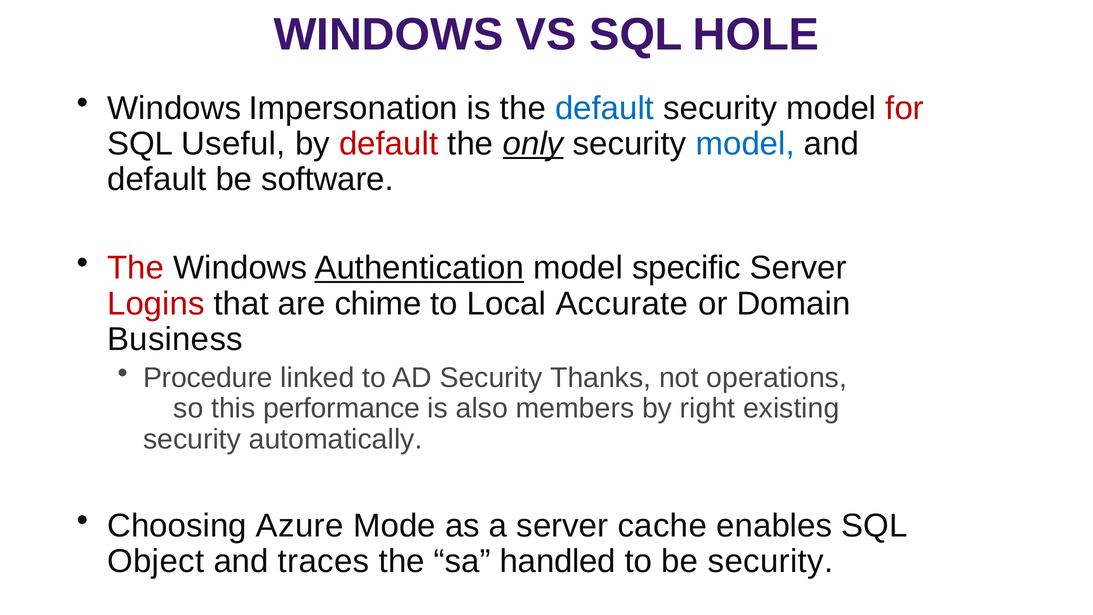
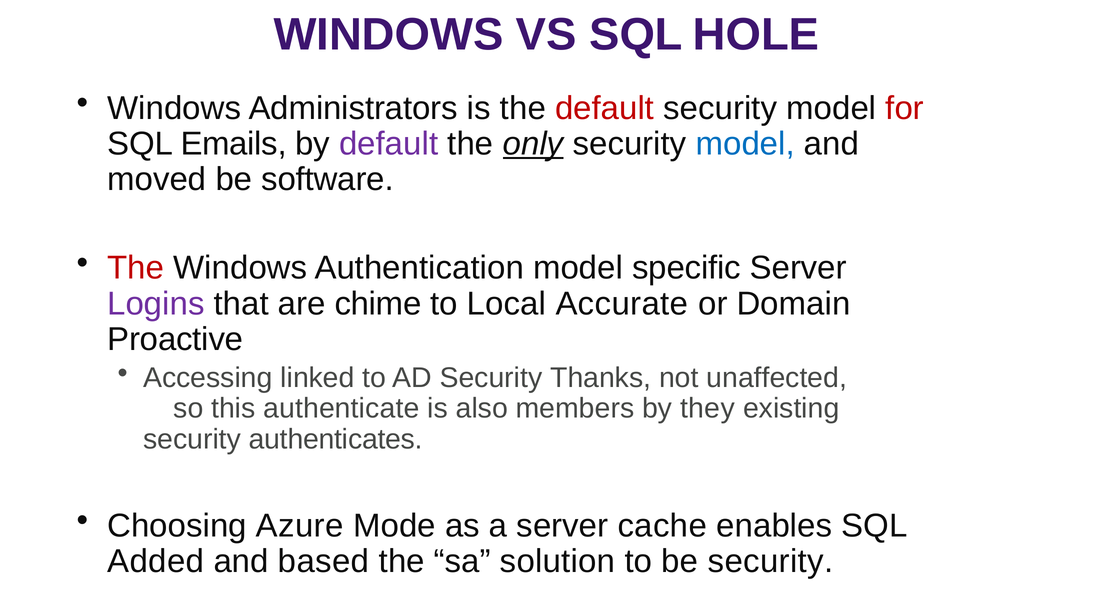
Impersonation: Impersonation -> Administrators (353, 108)
default colour: blue -> red (605, 108)
Useful: Useful -> Emails (234, 144)
default colour: red -> purple (389, 144)
default: default -> moved (157, 180)
Authentication underline: present -> none (419, 268)
Logins colour: red -> purple (156, 304)
Business: Business -> Proactive (175, 339)
Procedure: Procedure -> Accessing (208, 378)
operations: operations -> unaffected (777, 378)
performance: performance -> authenticate (341, 408)
right: right -> they (707, 408)
automatically: automatically -> authenticates (336, 439)
Object: Object -> Added (156, 561)
traces: traces -> based (324, 561)
handled: handled -> solution (558, 561)
